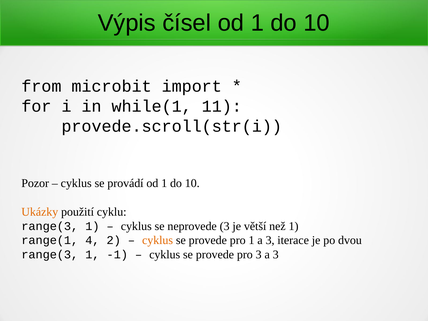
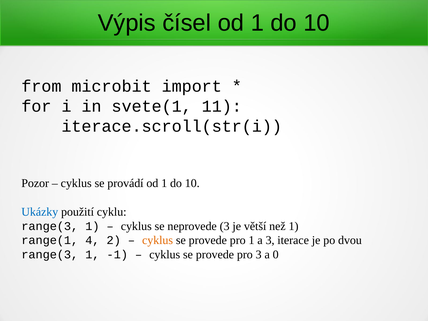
while(1: while(1 -> svete(1 (152, 106)
provede.scroll(str(i: provede.scroll(str(i -> iterace.scroll(str(i (172, 126)
Ukázky colour: orange -> blue (40, 212)
3 a 3: 3 -> 0 (276, 255)
